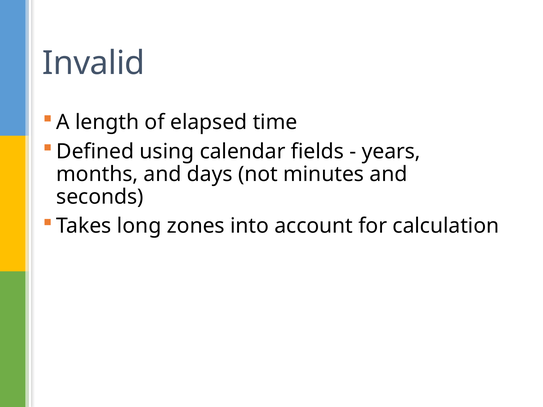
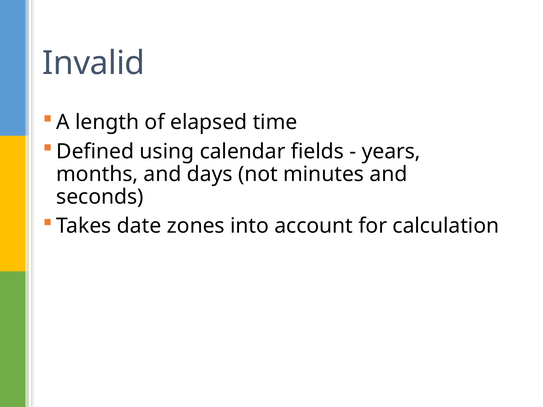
long: long -> date (139, 226)
